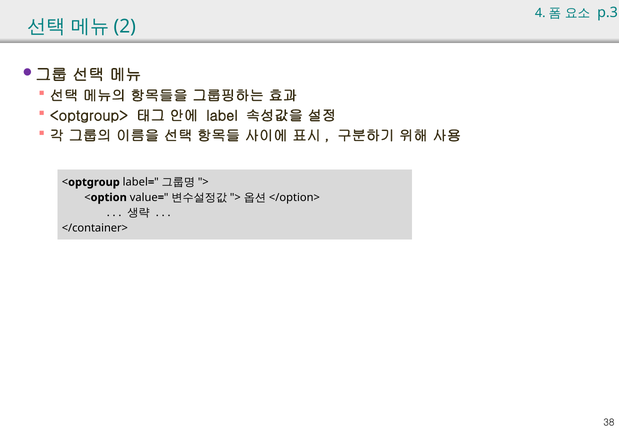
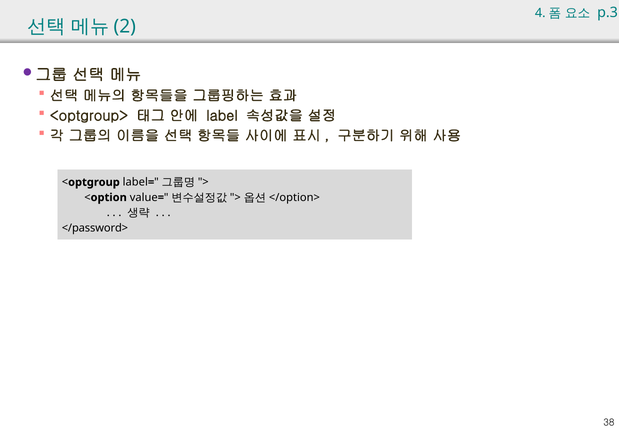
</container>: </container> -> </password> (95, 228)
